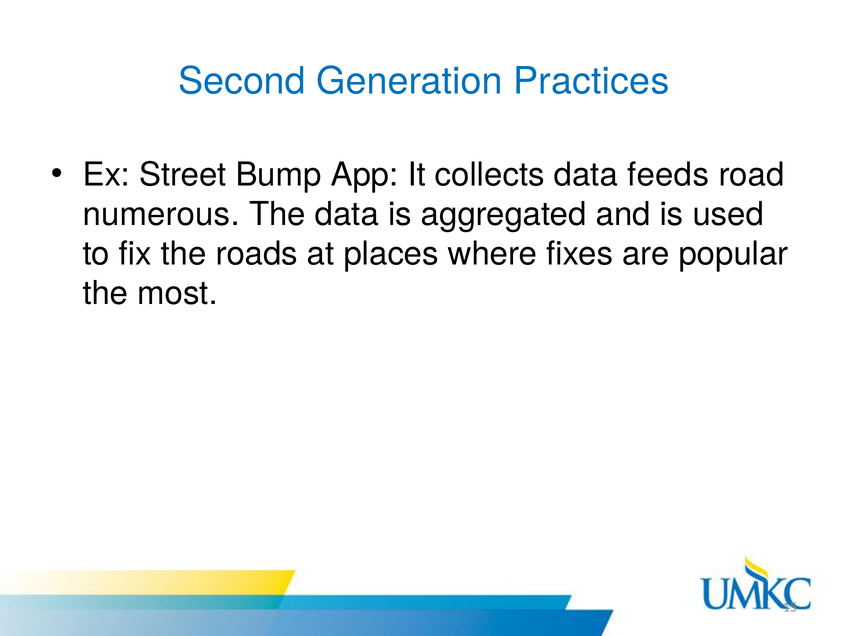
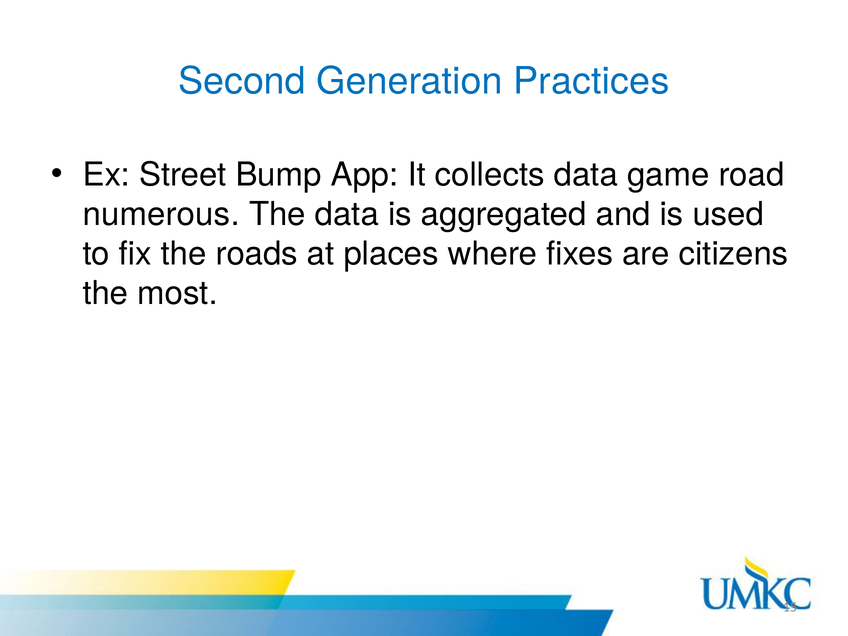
feeds: feeds -> game (668, 175)
popular: popular -> citizens (734, 254)
